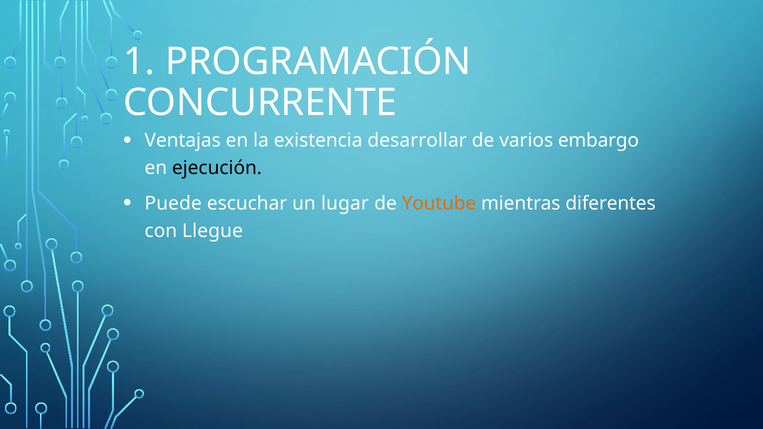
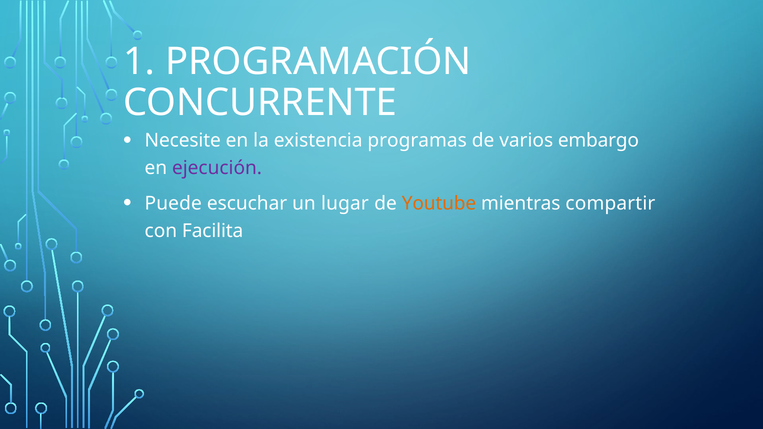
Ventajas: Ventajas -> Necesite (183, 141)
desarrollar: desarrollar -> programas (417, 141)
ejecución colour: black -> purple (217, 168)
diferentes: diferentes -> compartir (610, 204)
Llegue: Llegue -> Facilita (213, 231)
